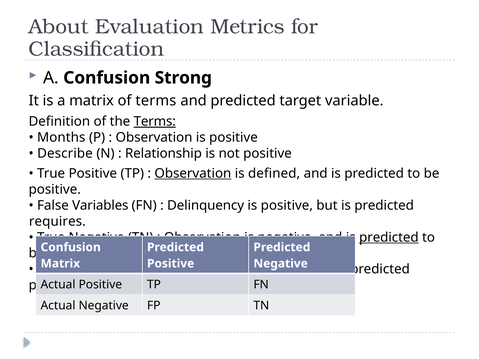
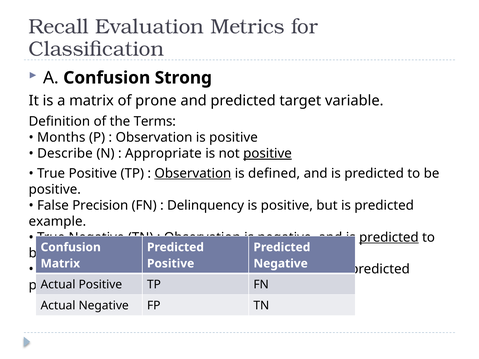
About: About -> Recall (59, 27)
of terms: terms -> prone (156, 101)
Terms underline: present -> none (155, 122)
Relationship: Relationship -> Appropriate (163, 153)
positive underline: none -> present (267, 153)
Variables: Variables -> Precision (100, 205)
requires: requires -> example (57, 221)
